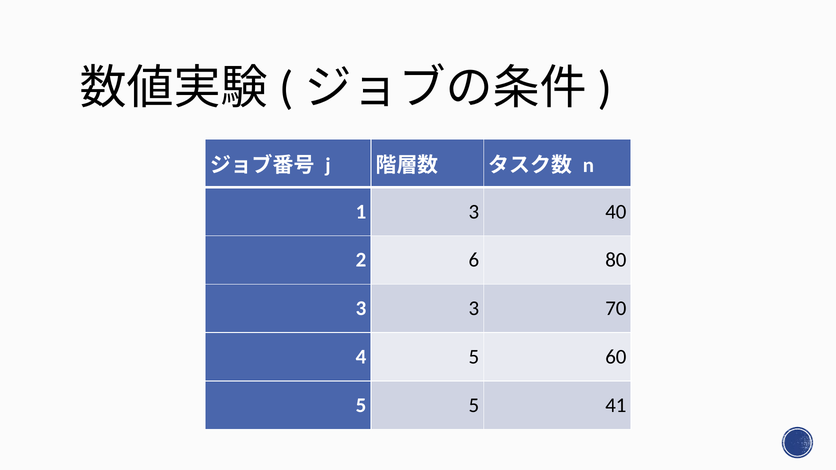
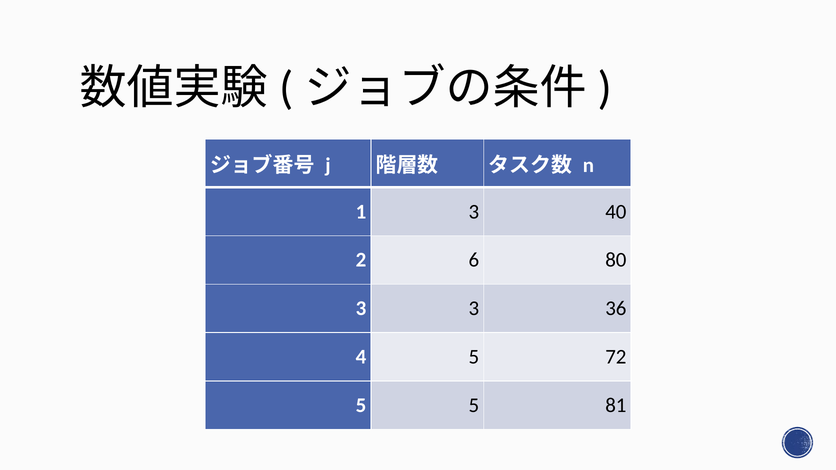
70: 70 -> 36 (616, 309)
60: 60 -> 72 (616, 357)
41: 41 -> 81 (616, 406)
